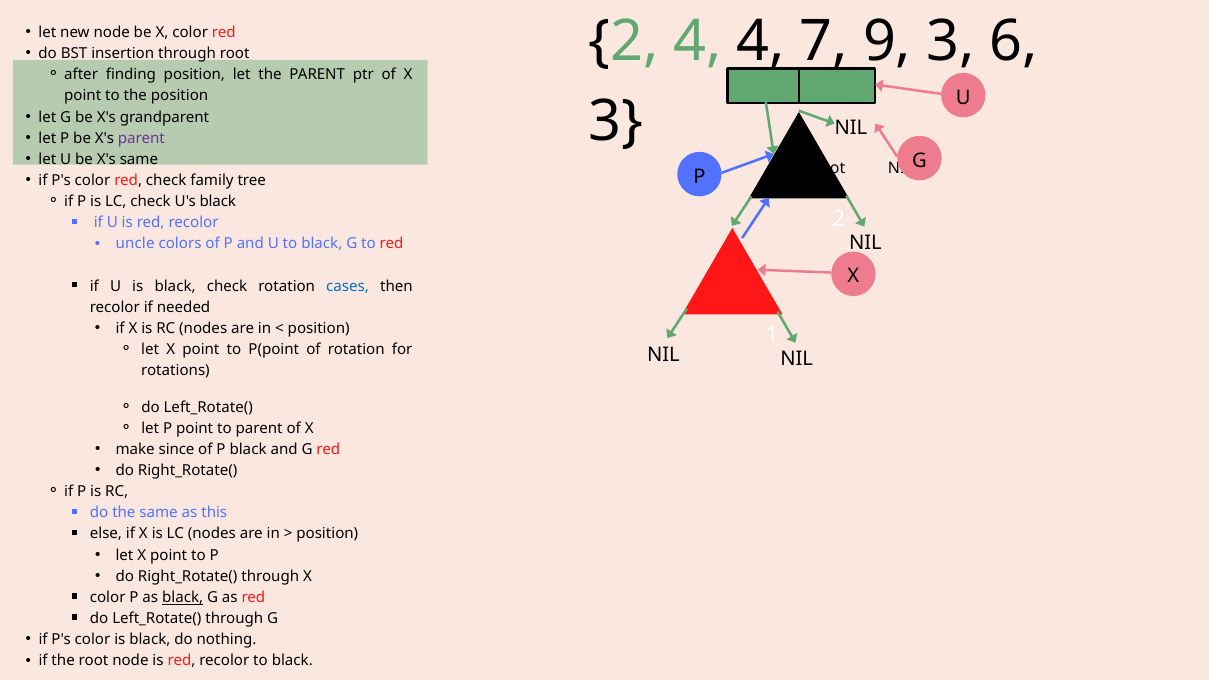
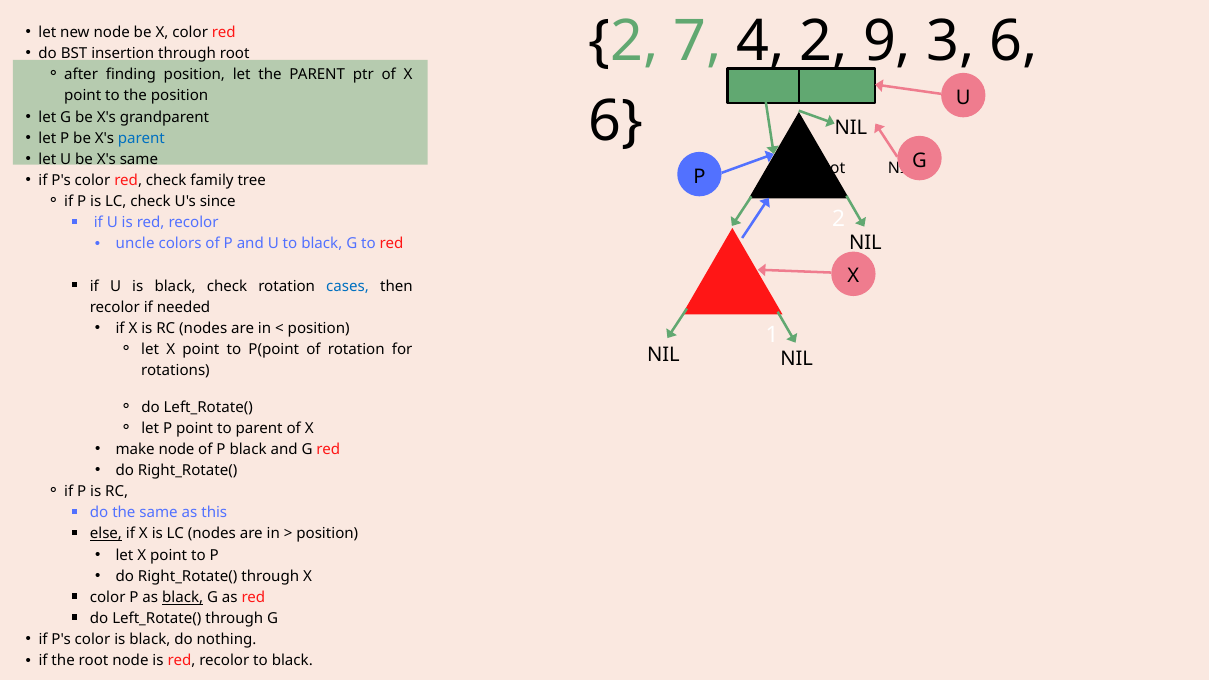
2 4: 4 -> 7 (698, 41)
4 7: 7 -> 2 (824, 41)
3: 3 -> 6 (616, 122)
parent colour: purple -> blue (141, 138)
U's black: black -> since (218, 202)
make since: since -> node (177, 449)
else underline: none -> present (106, 534)
